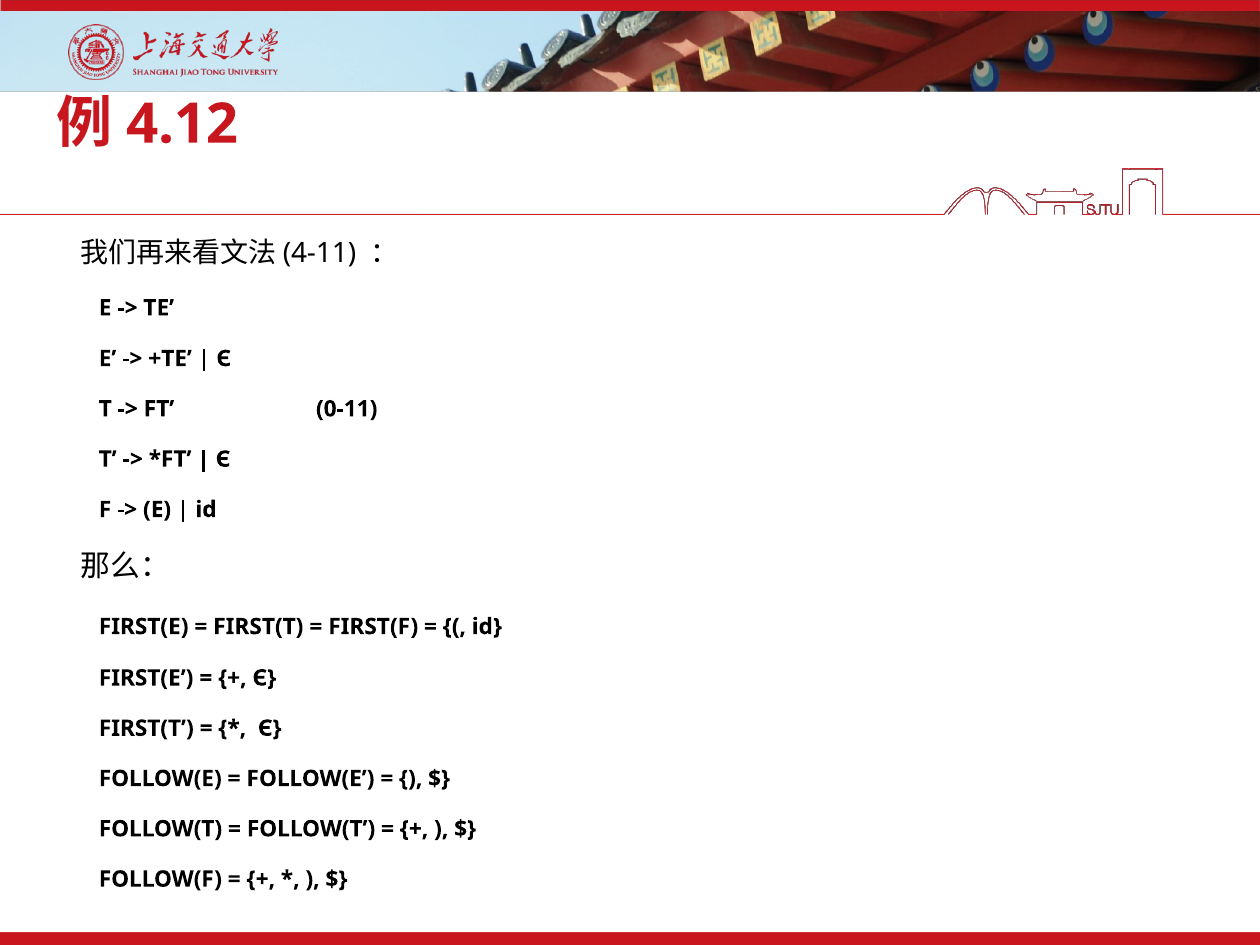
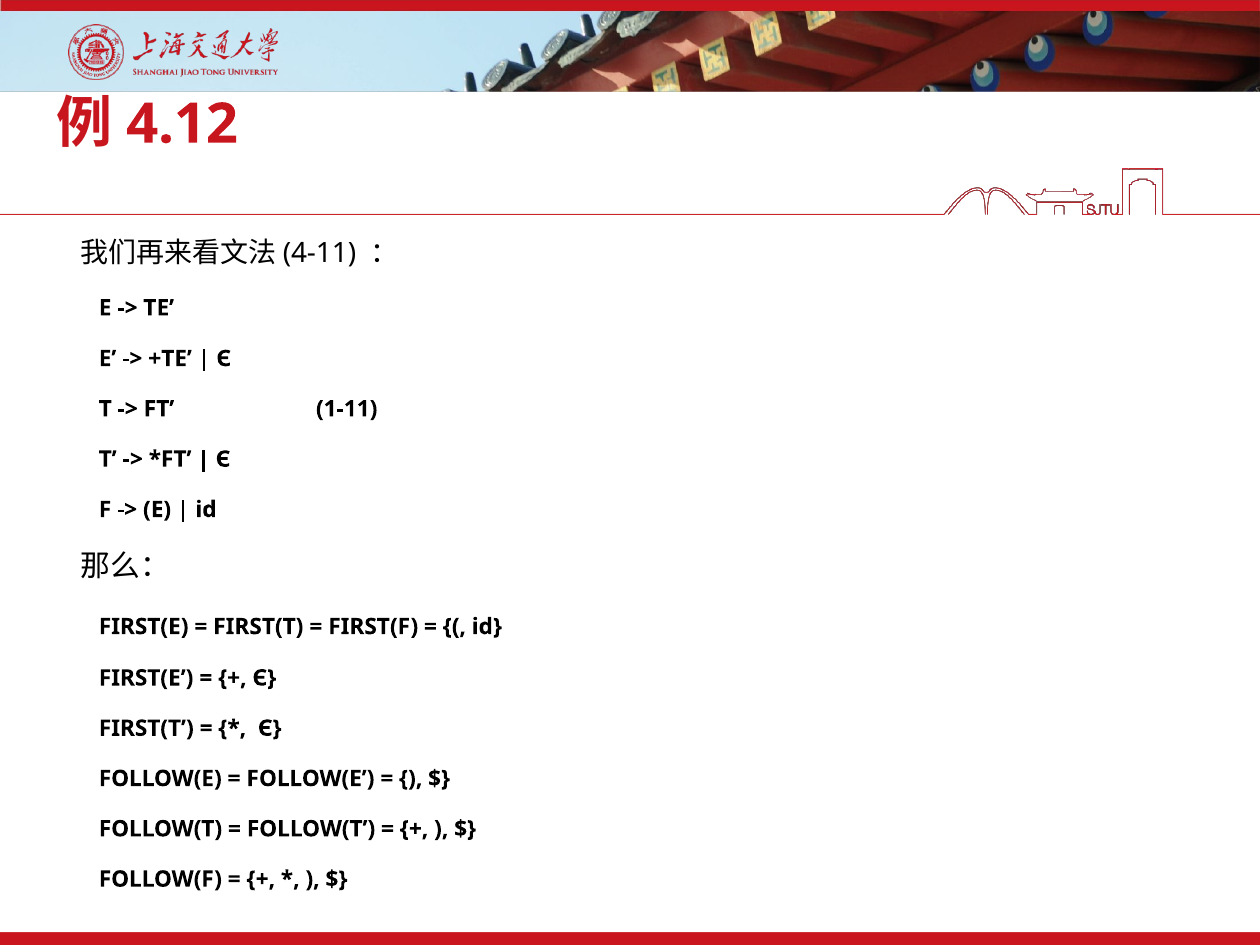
0-11: 0-11 -> 1-11 (347, 409)
